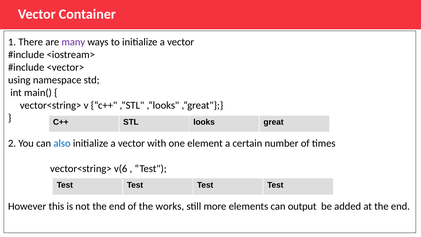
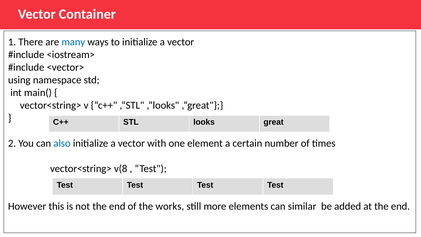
many colour: purple -> blue (73, 42)
v(6: v(6 -> v(8 (121, 168)
output: output -> similar (302, 206)
